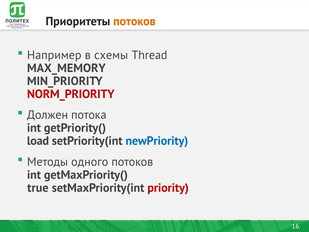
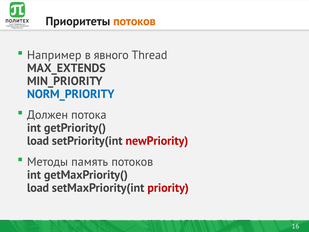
схемы: схемы -> явного (111, 55)
MAX_MEMORY: MAX_MEMORY -> MAX_EXTENDS (66, 68)
NORM_PRIORITY colour: red -> blue (71, 94)
newPriority colour: blue -> red (157, 141)
одного: одного -> память (90, 162)
true: true -> load (38, 188)
